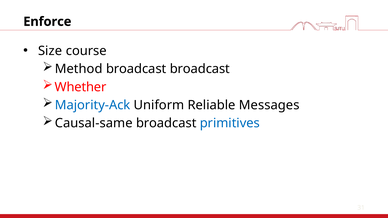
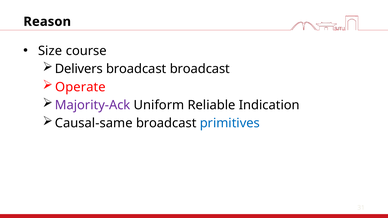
Enforce: Enforce -> Reason (47, 22)
Method: Method -> Delivers (79, 69)
Whether: Whether -> Operate (80, 87)
Majority-Ack colour: blue -> purple (93, 105)
Messages: Messages -> Indication (269, 105)
